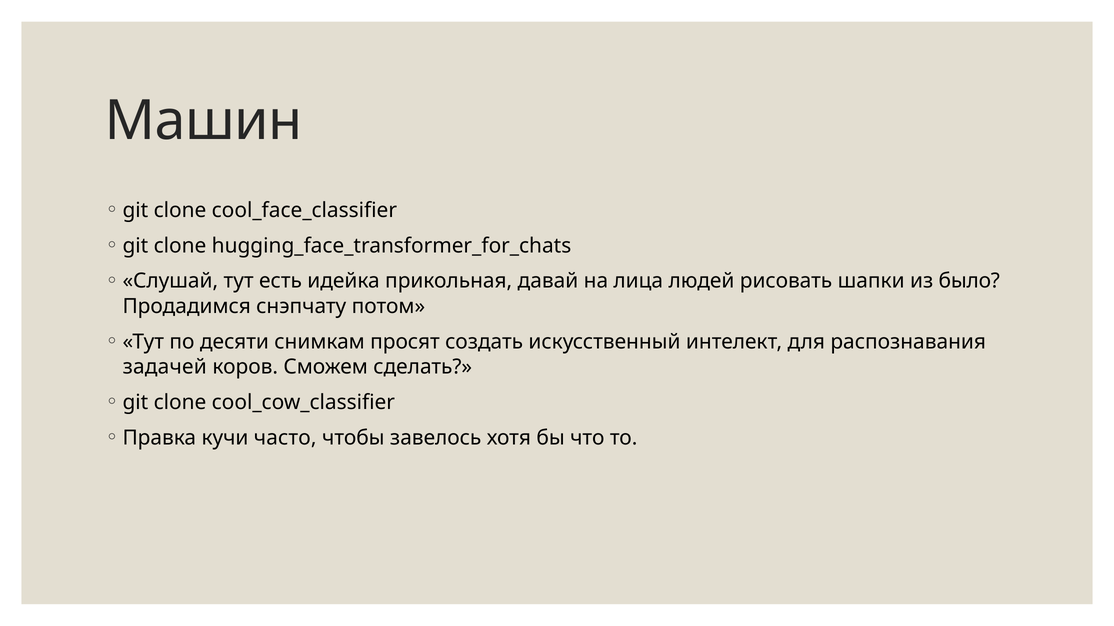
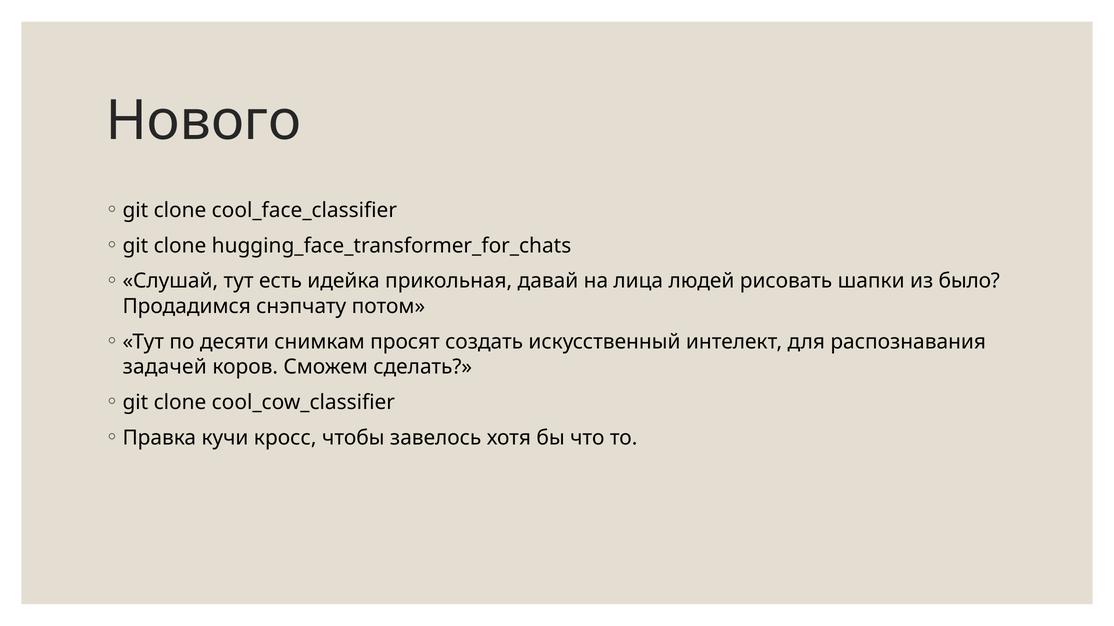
Машин: Машин -> Нового (203, 121)
часто: часто -> кросс (285, 438)
